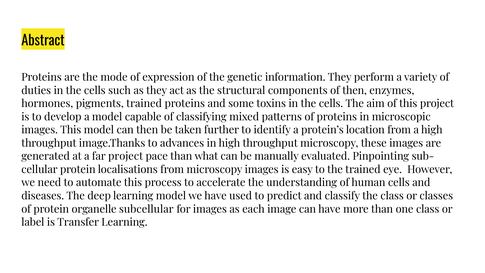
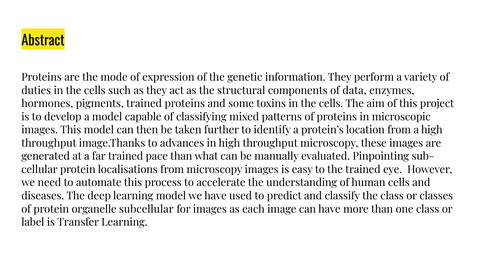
of then: then -> data (355, 90)
far project: project -> trained (126, 156)
